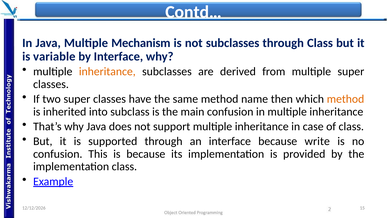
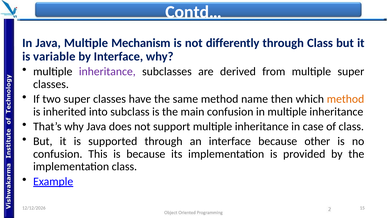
not subclasses: subclasses -> differently (233, 43)
inheritance colour: orange -> purple (107, 71)
write: write -> other (317, 141)
